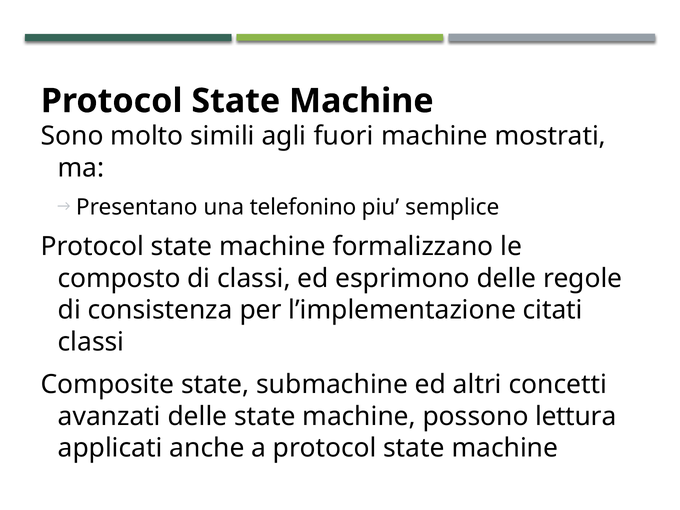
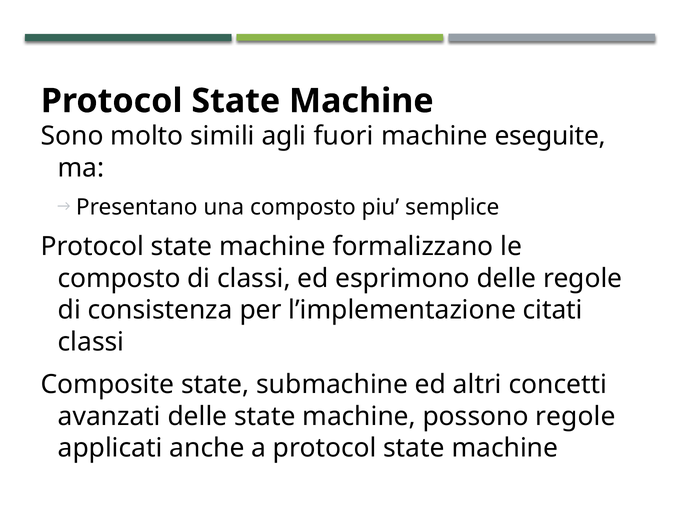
mostrati: mostrati -> eseguite (550, 136)
una telefonino: telefonino -> composto (303, 207)
possono lettura: lettura -> regole (576, 416)
